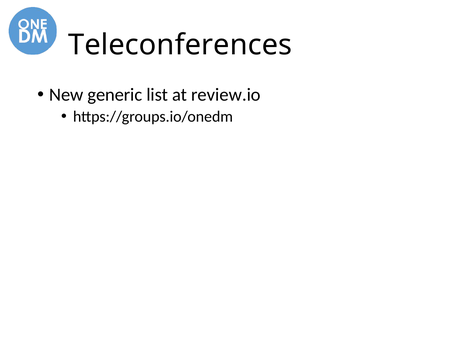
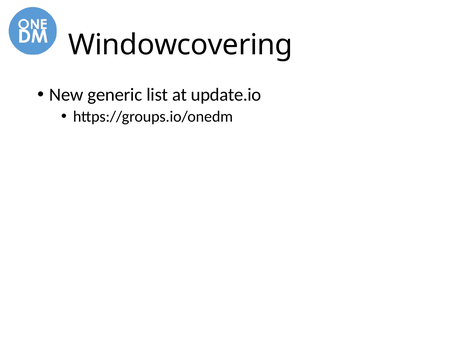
Teleconferences: Teleconferences -> Windowcovering (180, 45)
review.io: review.io -> update.io (226, 95)
